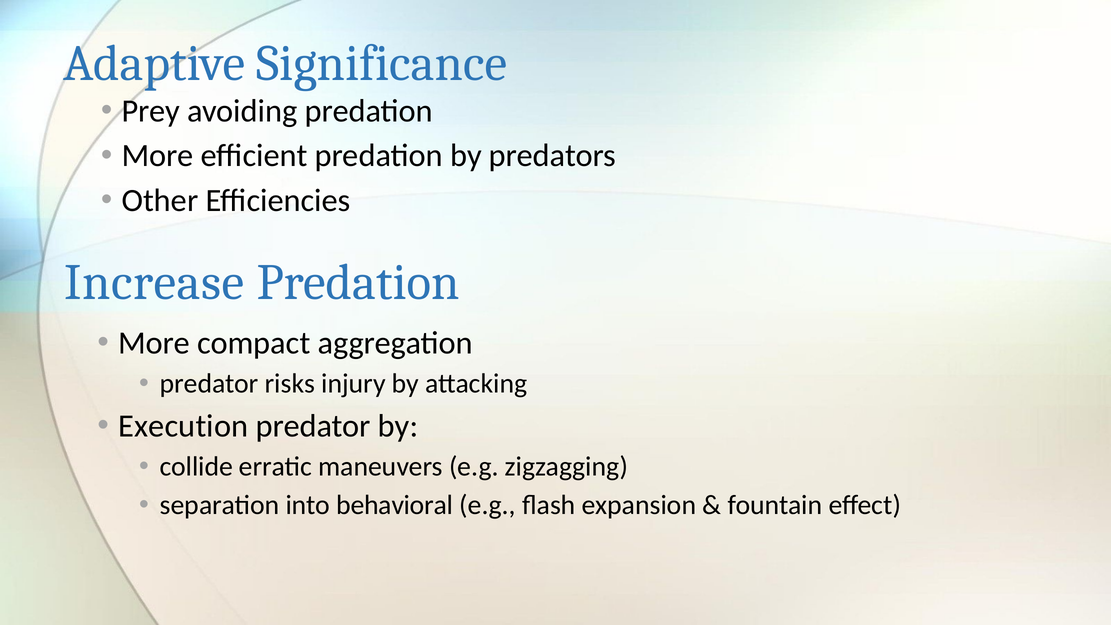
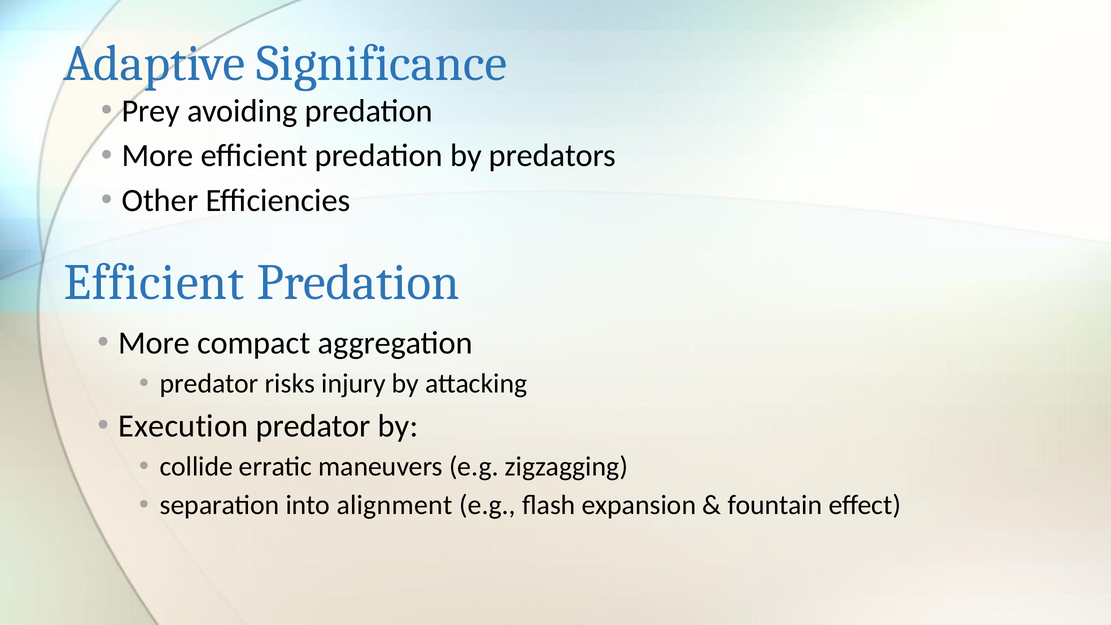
Increase: Increase -> Efficient (154, 282)
behavioral: behavioral -> alignment (394, 505)
